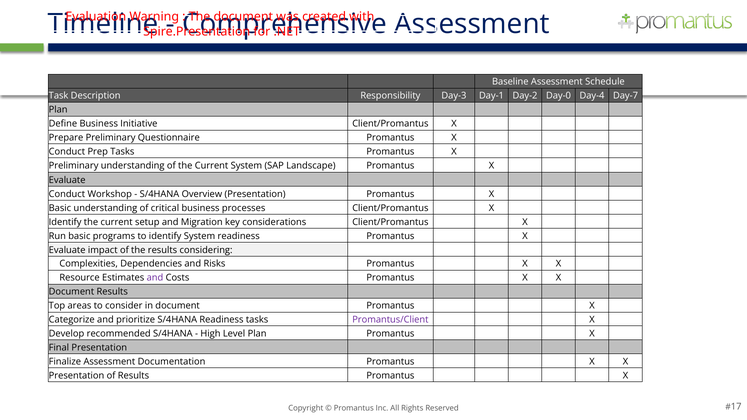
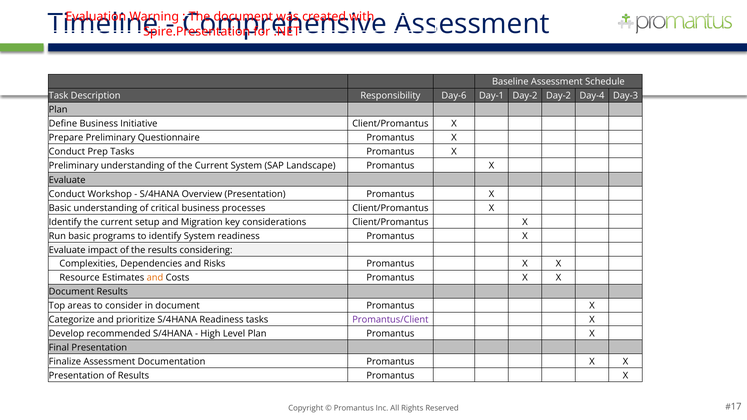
Day-3: Day-3 -> Day-6 (454, 96)
Day-2 Day-0: Day-0 -> Day-2 (558, 96)
Day-7: Day-7 -> Day-3 (626, 96)
and colour: purple -> orange (155, 278)
